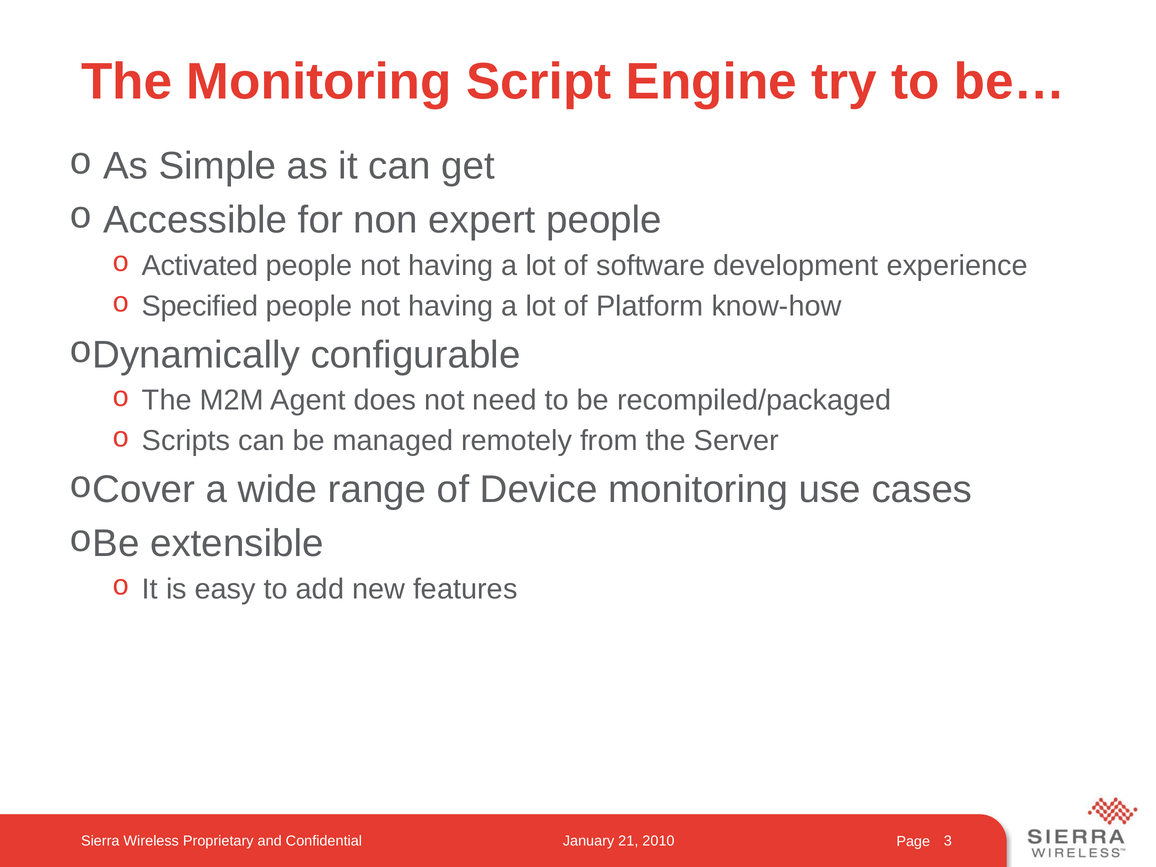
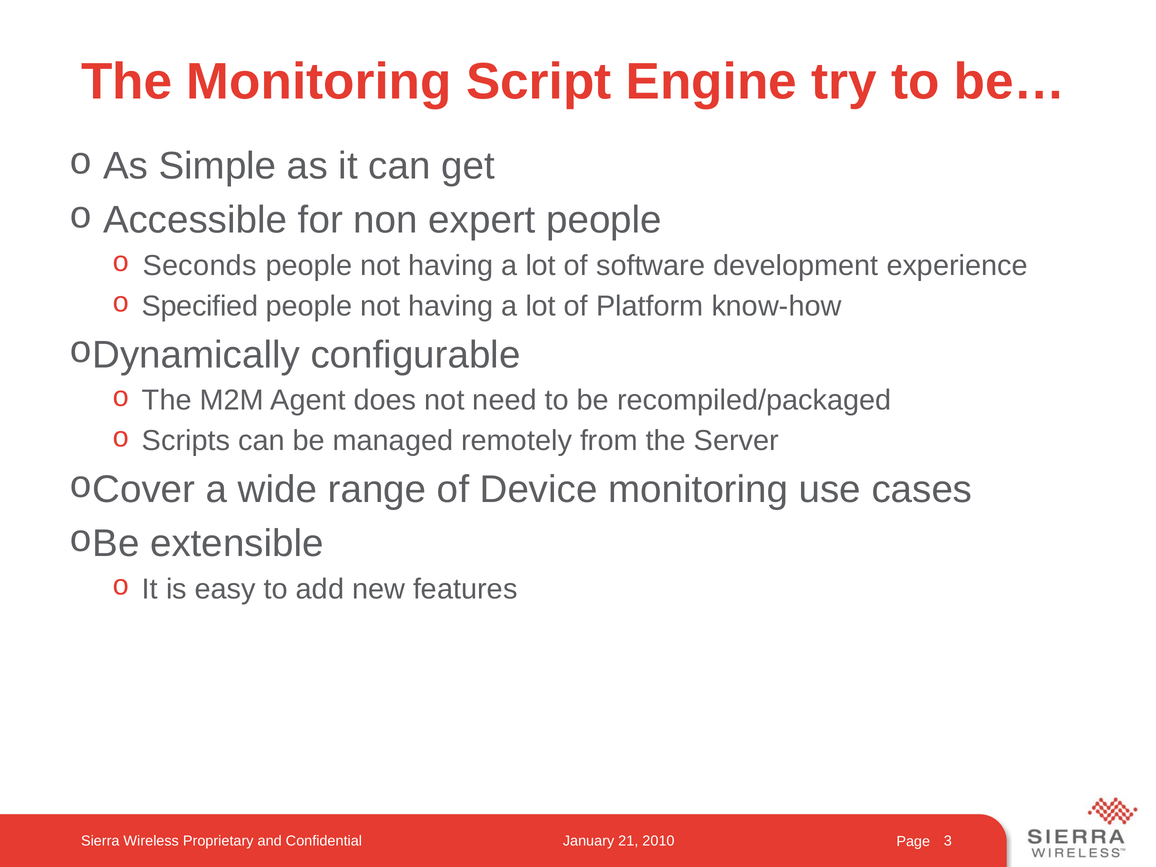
Activated: Activated -> Seconds (200, 266)
